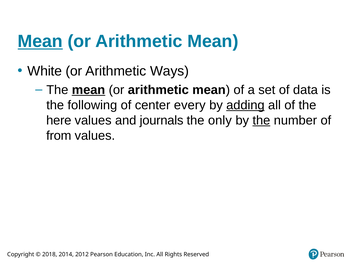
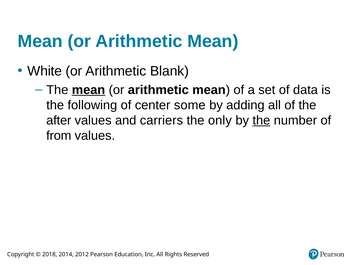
Mean underline: present -> none (40, 41)
Ways: Ways -> Blank (169, 71)
every: every -> some (190, 105)
adding underline: present -> none (245, 105)
here: here -> after (59, 120)
journals: journals -> carriers (161, 120)
